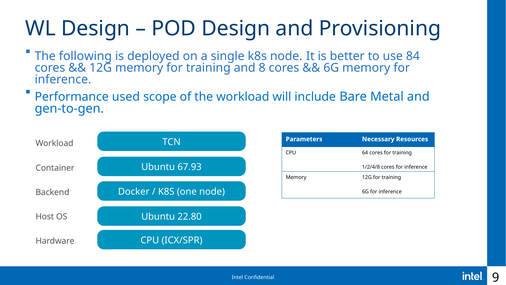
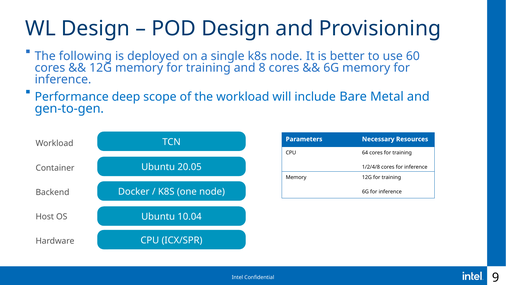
84: 84 -> 60 (413, 56)
used: used -> deep (126, 97)
67.93: 67.93 -> 20.05 (190, 167)
22.80: 22.80 -> 10.04 (190, 216)
